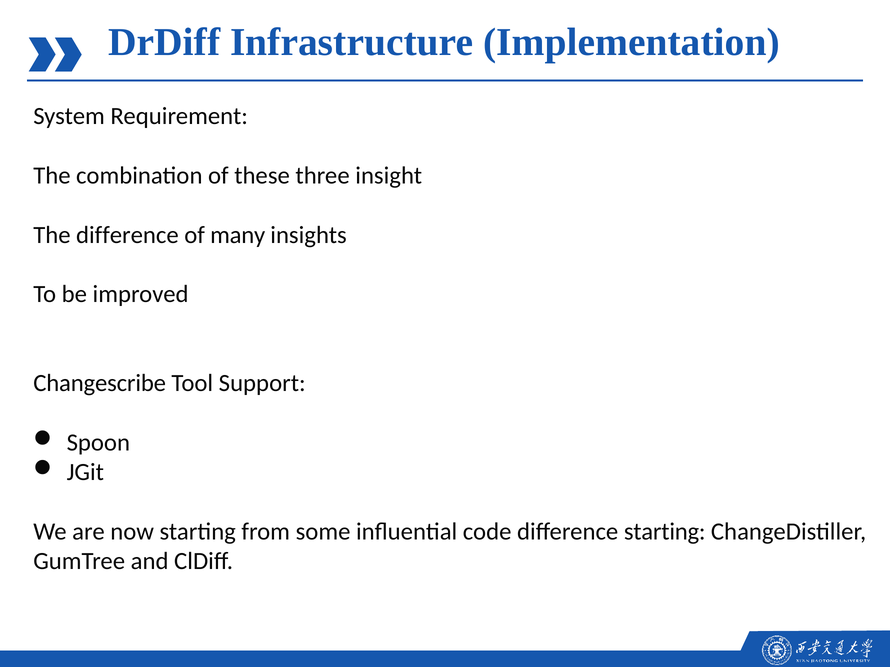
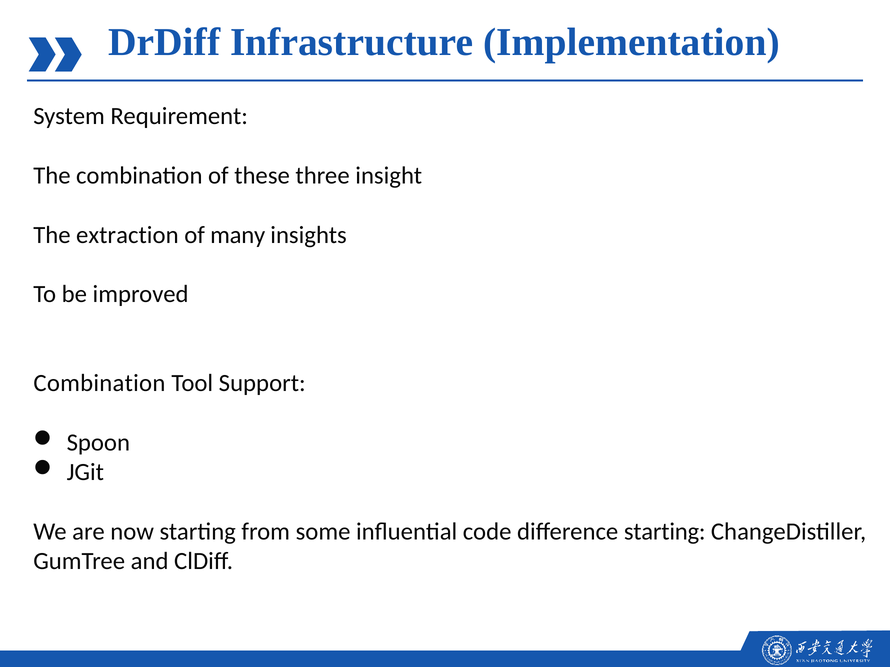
The difference: difference -> extraction (127, 235)
Changescribe: Changescribe -> Combination (99, 383)
